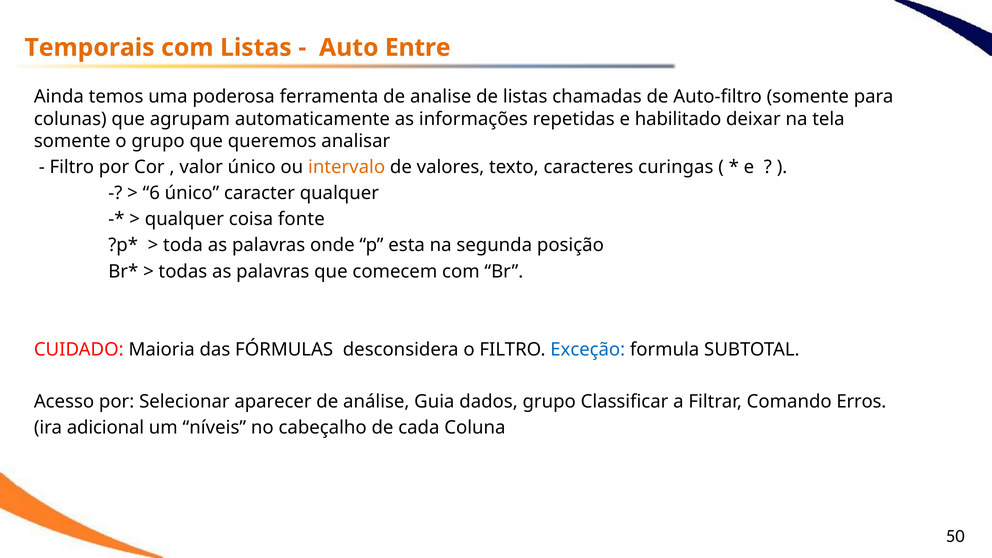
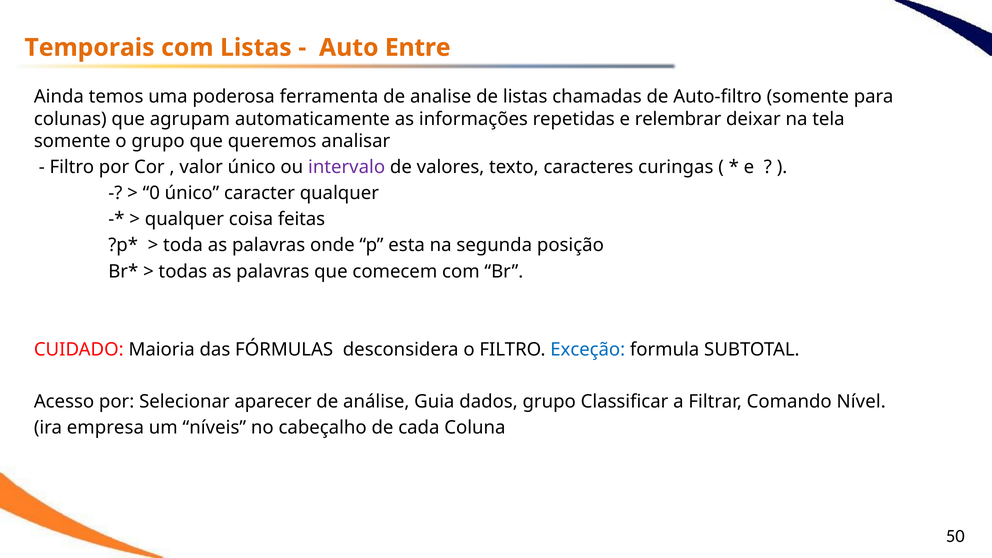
habilitado: habilitado -> relembrar (678, 119)
intervalo colour: orange -> purple (347, 167)
6: 6 -> 0 (151, 193)
fonte: fonte -> feitas (301, 219)
Erros: Erros -> Nível (861, 402)
adicional: adicional -> empresa (105, 428)
